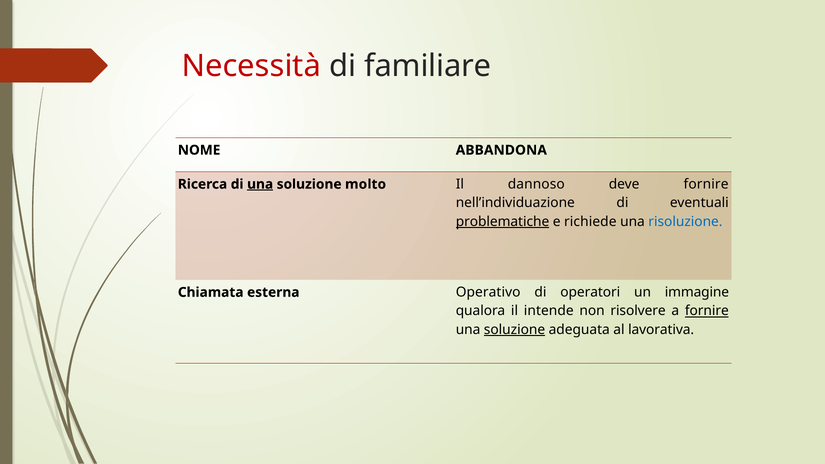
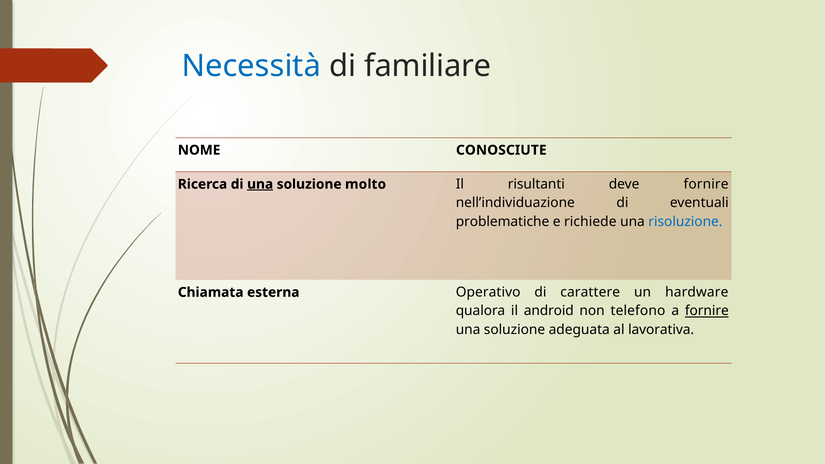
Necessità colour: red -> blue (251, 66)
ABBANDONA: ABBANDONA -> CONOSCIUTE (501, 150)
dannoso: dannoso -> risultanti (536, 184)
problematiche underline: present -> none (503, 222)
operatori: operatori -> carattere (590, 292)
immagine: immagine -> hardware (697, 292)
intende: intende -> android (549, 311)
risolvere: risolvere -> telefono (638, 311)
soluzione underline: present -> none (515, 330)
